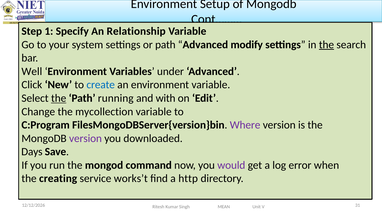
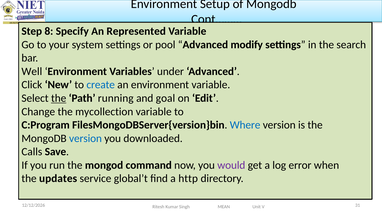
1: 1 -> 8 (49, 31)
Relationship: Relationship -> Represented (136, 31)
or path: path -> pool (165, 45)
the underline: present -> none (326, 45)
with: with -> goal (165, 98)
Where colour: purple -> blue (245, 125)
version colour: purple -> blue (85, 138)
Days: Days -> Calls (32, 152)
creating: creating -> updates (58, 178)
works’t: works’t -> global’t (131, 178)
